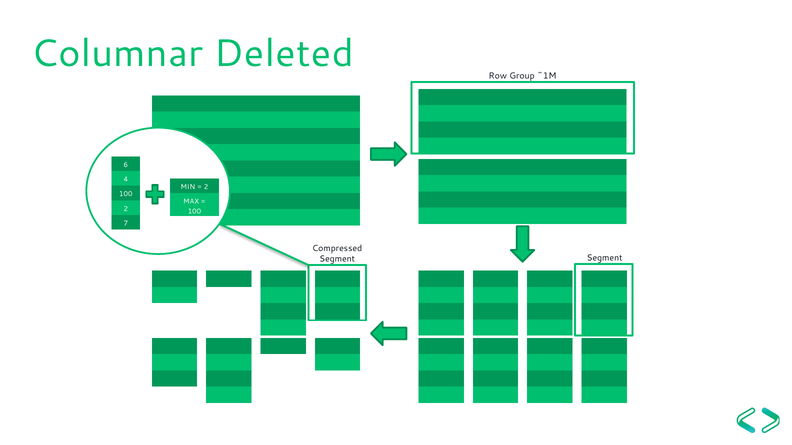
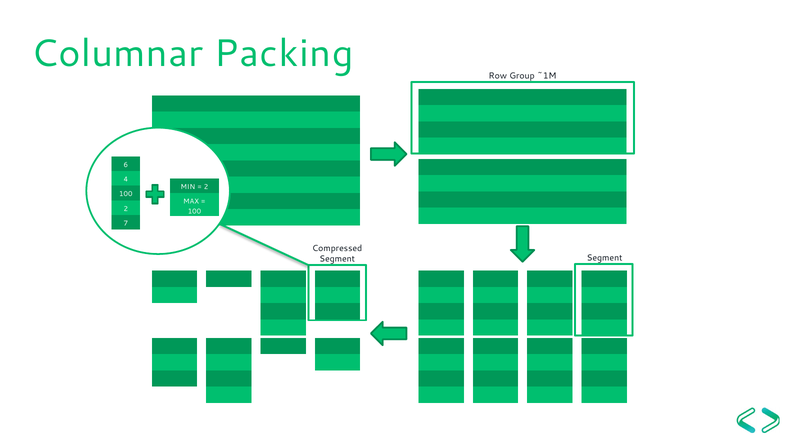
Deleted: Deleted -> Packing (284, 54)
